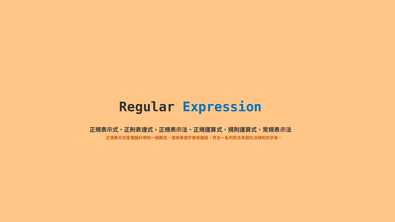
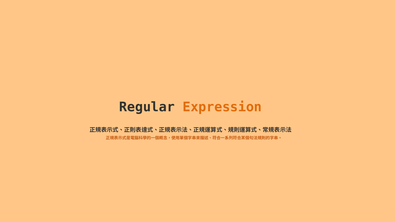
Expression colour: blue -> orange (222, 107)
